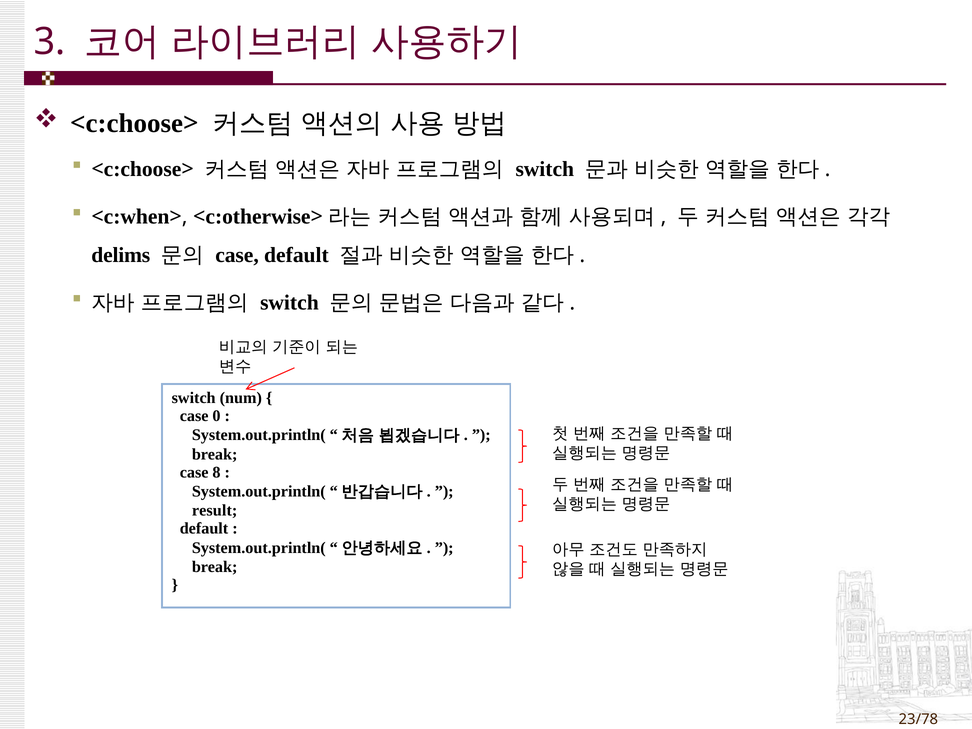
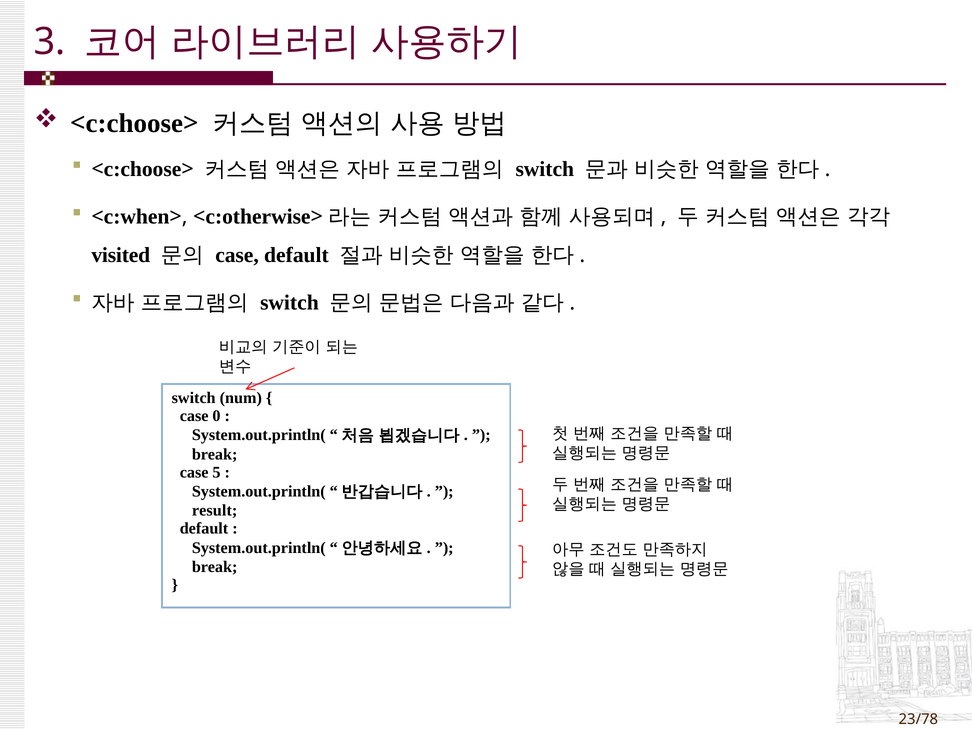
delims: delims -> visited (121, 255)
8: 8 -> 5 (217, 472)
